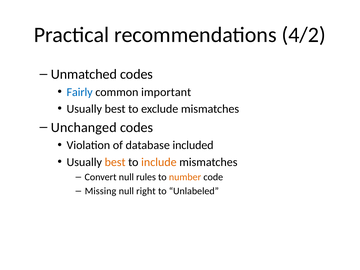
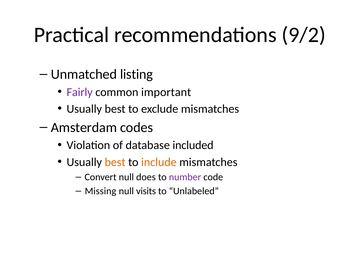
4/2: 4/2 -> 9/2 (304, 35)
Unmatched codes: codes -> listing (137, 74)
Fairly colour: blue -> purple (80, 92)
Unchanged: Unchanged -> Amsterdam (84, 127)
rules: rules -> does (146, 177)
number colour: orange -> purple (185, 177)
right: right -> visits (146, 191)
